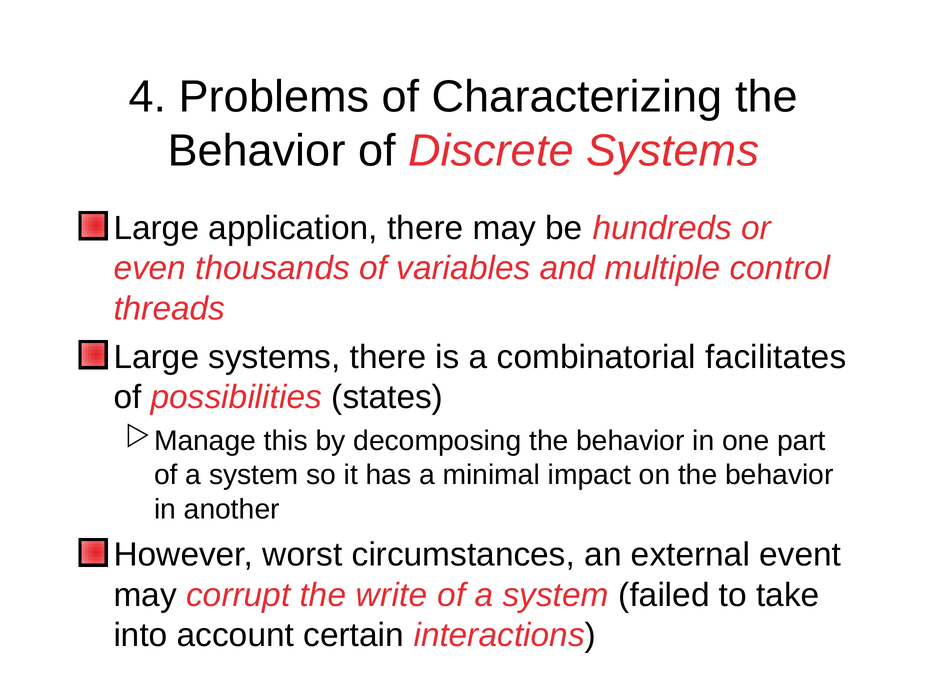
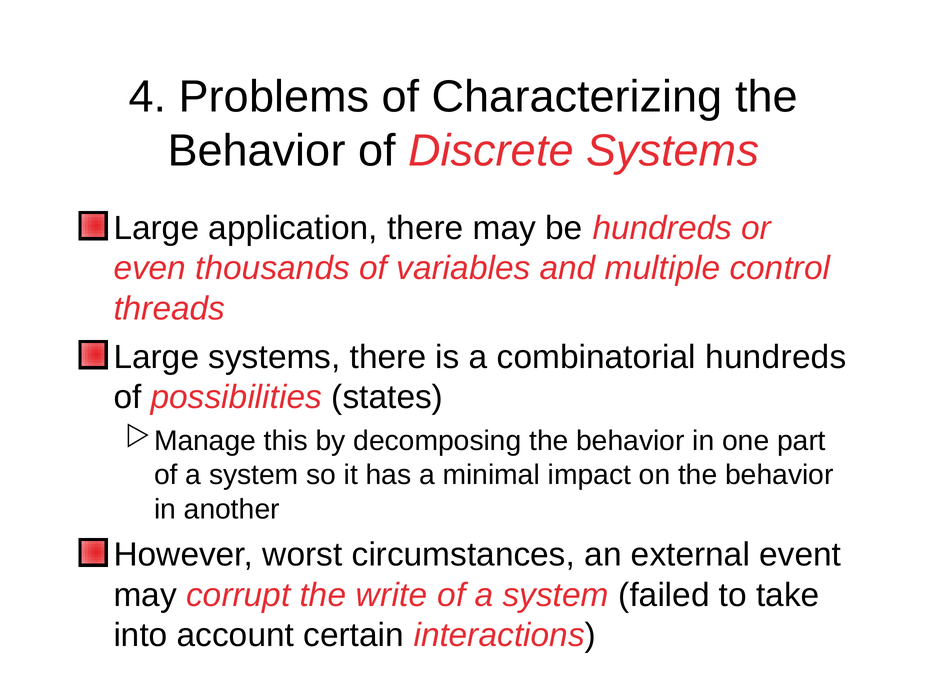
combinatorial facilitates: facilitates -> hundreds (776, 357)
